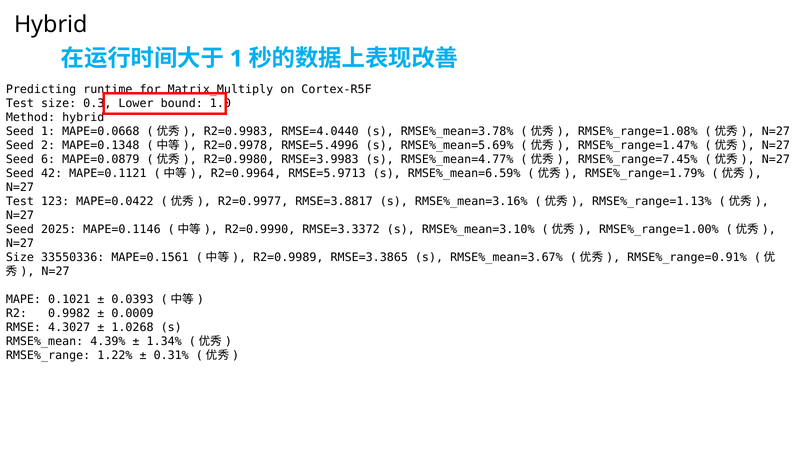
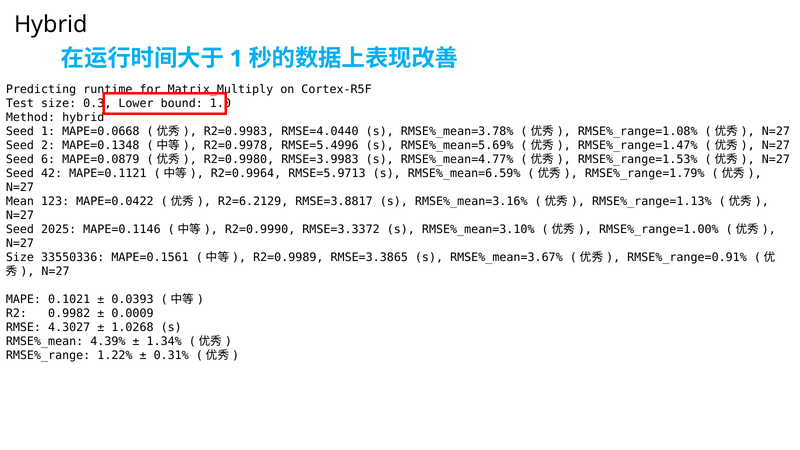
RMSE%_range=7.45%: RMSE%_range=7.45% -> RMSE%_range=1.53% (638, 159)
Test: Test -> Mean (20, 201)
R2=0.9977: R2=0.9977 -> R2=6.2129 (253, 201)
